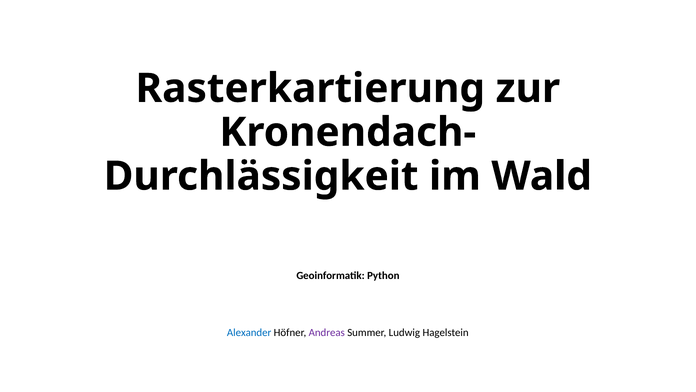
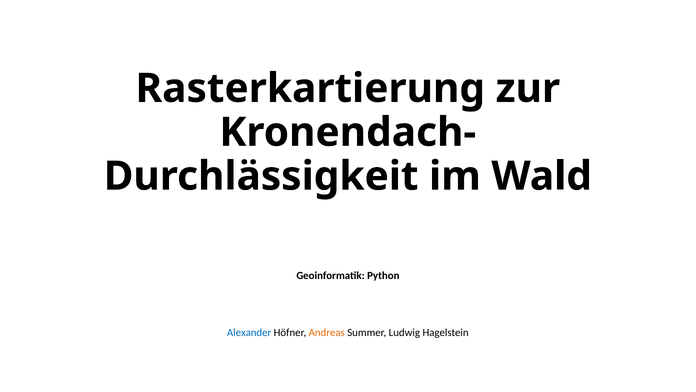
Andreas colour: purple -> orange (327, 332)
